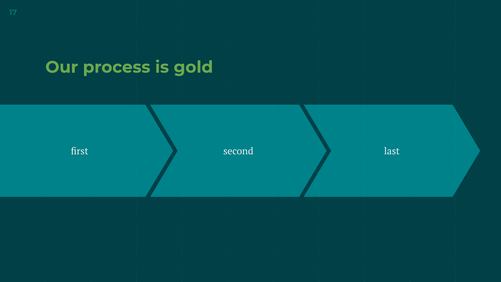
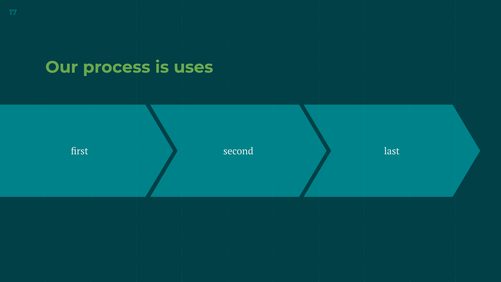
gold: gold -> uses (193, 67)
